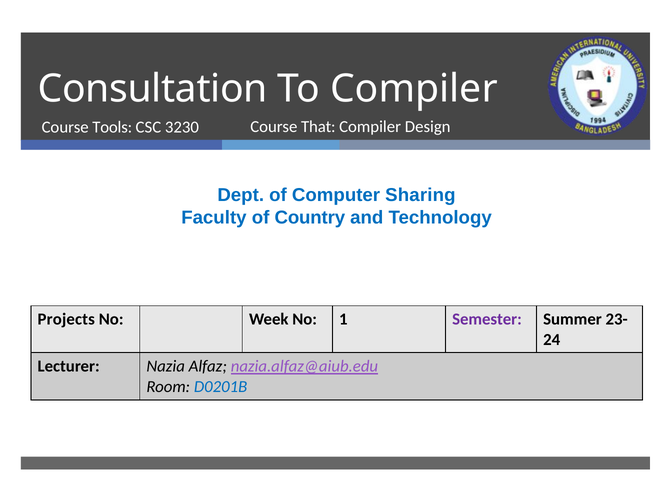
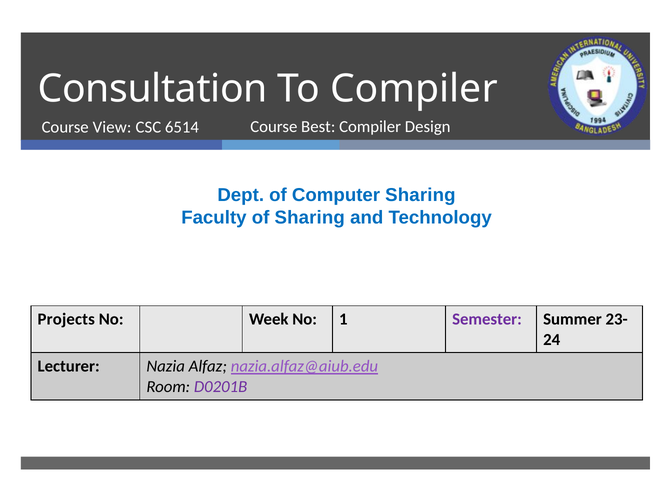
That: That -> Best (318, 127)
Tools: Tools -> View (112, 127)
3230: 3230 -> 6514 (182, 127)
of Country: Country -> Sharing (310, 218)
D0201B colour: blue -> purple (221, 387)
